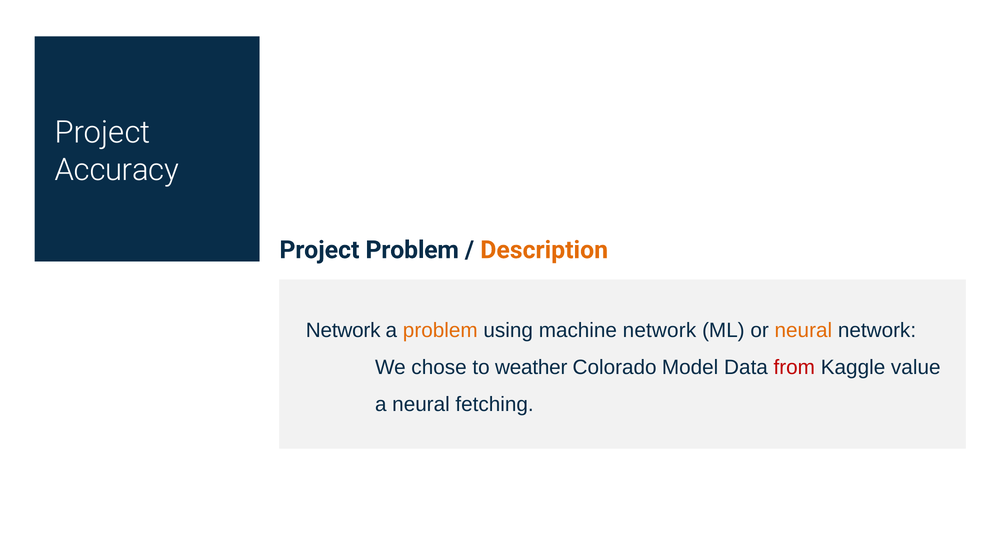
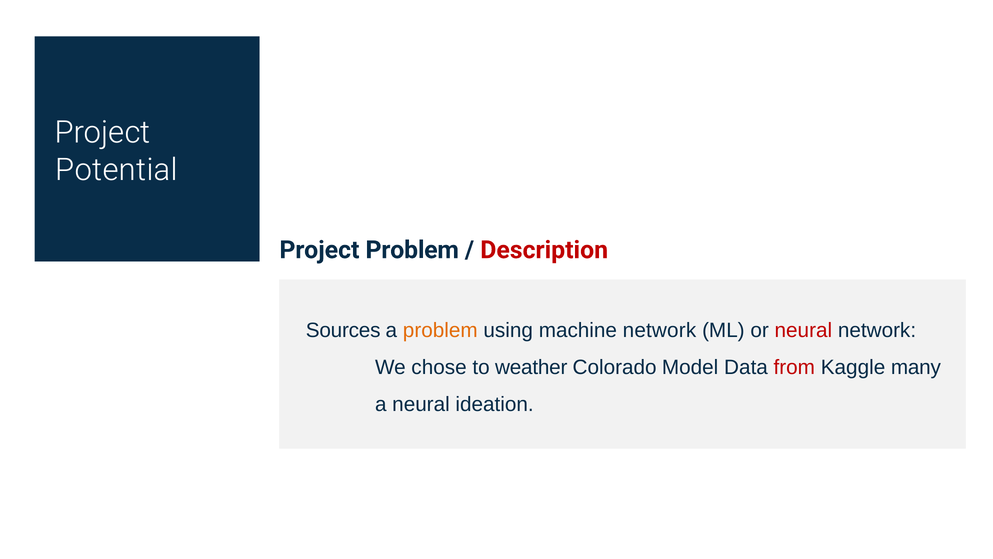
Accuracy: Accuracy -> Potential (117, 170)
Description colour: orange -> red (544, 250)
Network: Network -> Sources (343, 330)
neural colour: orange -> red (803, 330)
value: value -> many (916, 367)
fetching: fetching -> ideation (495, 404)
